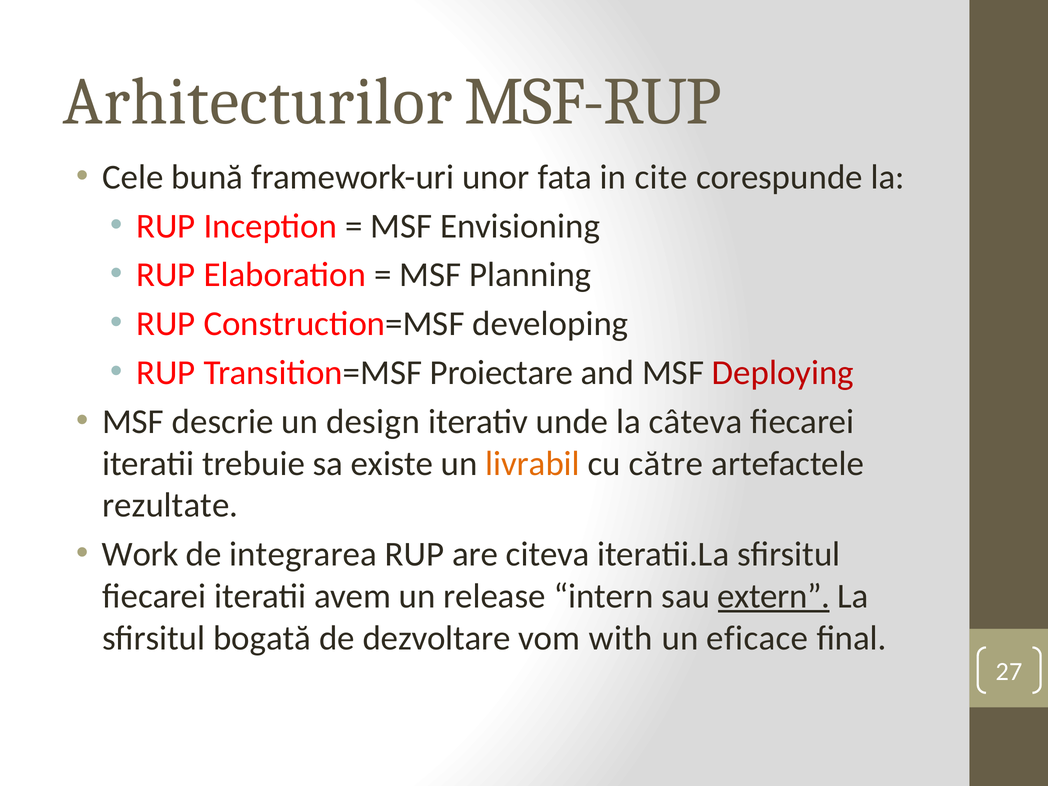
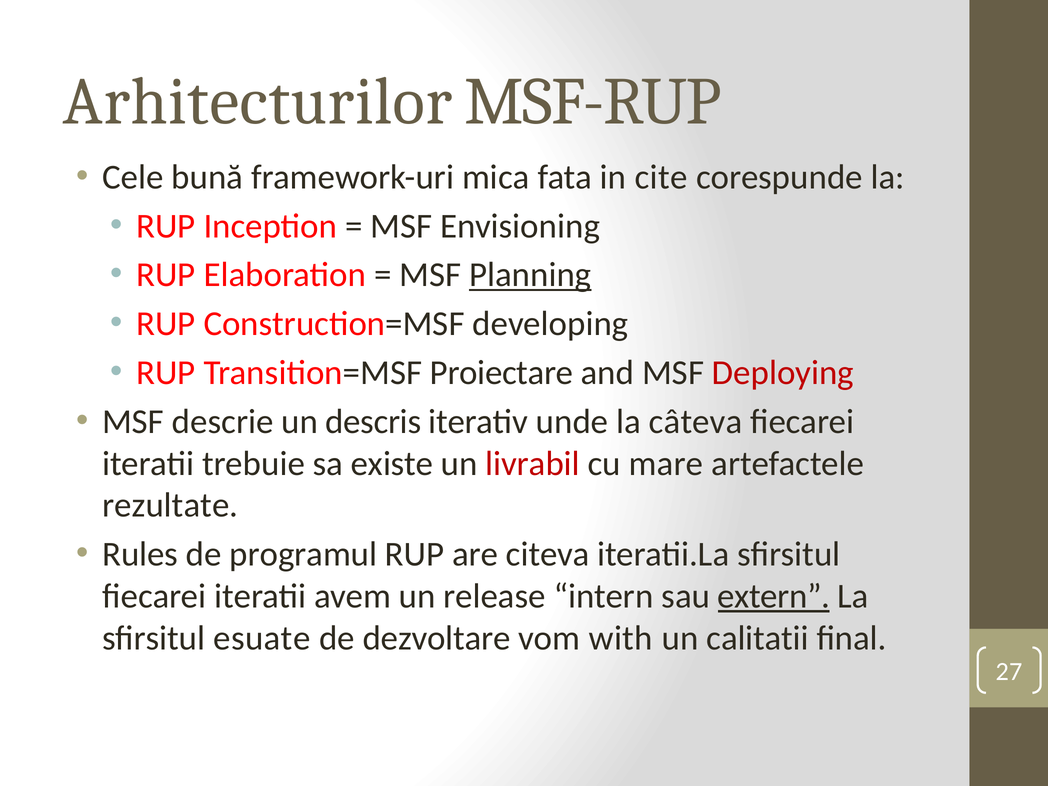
unor: unor -> mica (496, 177)
Planning underline: none -> present (530, 275)
design: design -> descris (373, 422)
livrabil colour: orange -> red (533, 463)
către: către -> mare (666, 463)
Work: Work -> Rules (140, 554)
integrarea: integrarea -> programul (303, 554)
bogată: bogată -> esuate (262, 638)
eficace: eficace -> calitatii (758, 638)
